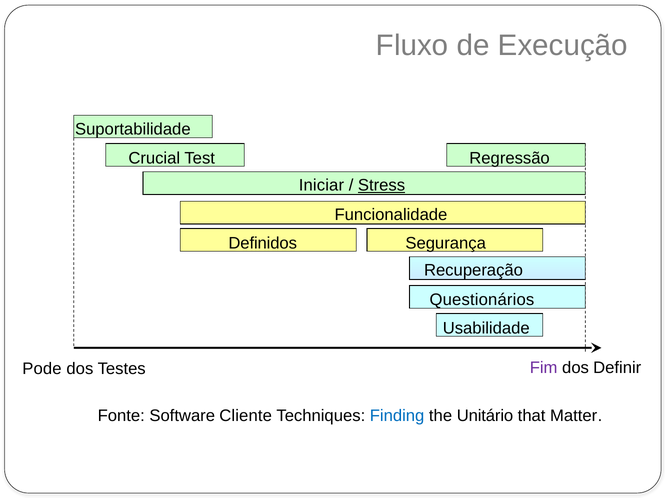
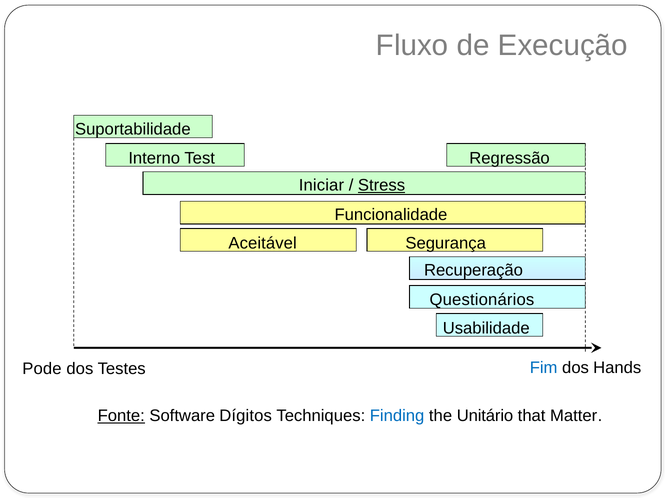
Crucial: Crucial -> Interno (154, 158)
Definidos: Definidos -> Aceitável (263, 243)
Fim colour: purple -> blue (544, 368)
Definir: Definir -> Hands (617, 368)
Fonte underline: none -> present (121, 415)
Cliente: Cliente -> Dígitos (246, 415)
